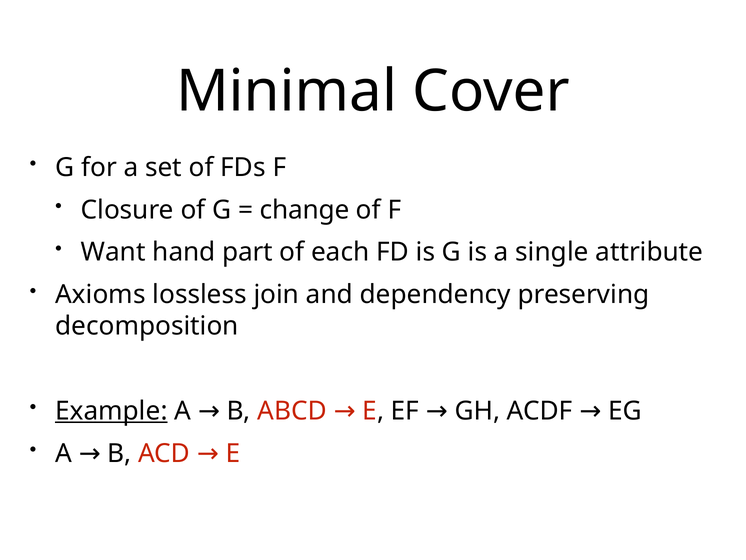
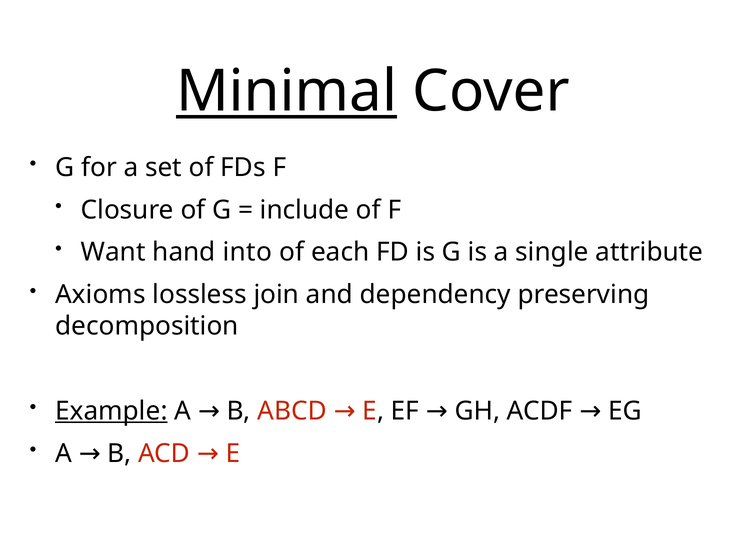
Minimal underline: none -> present (287, 92)
change: change -> include (305, 210)
part: part -> into (247, 252)
